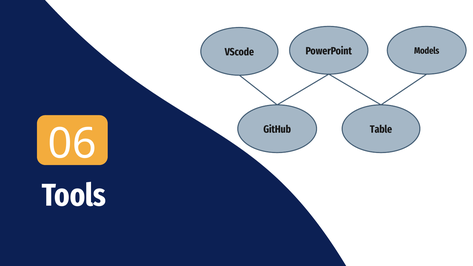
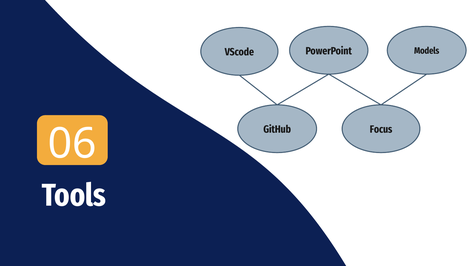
Table: Table -> Focus (381, 129)
